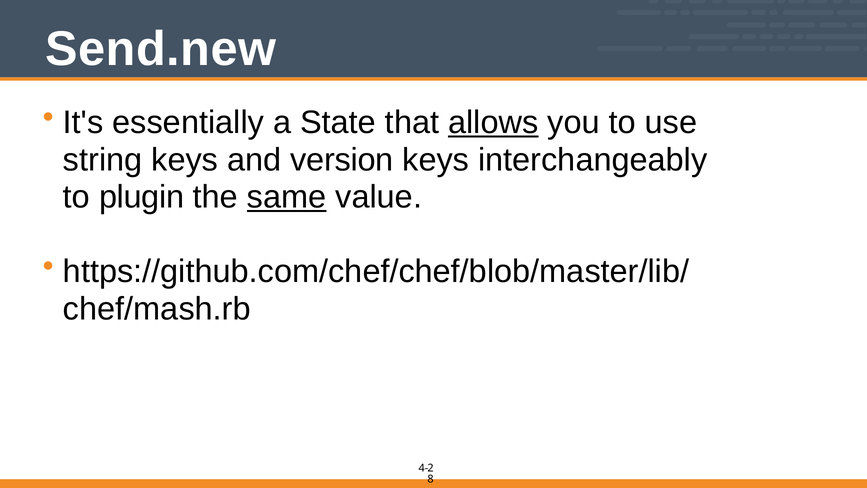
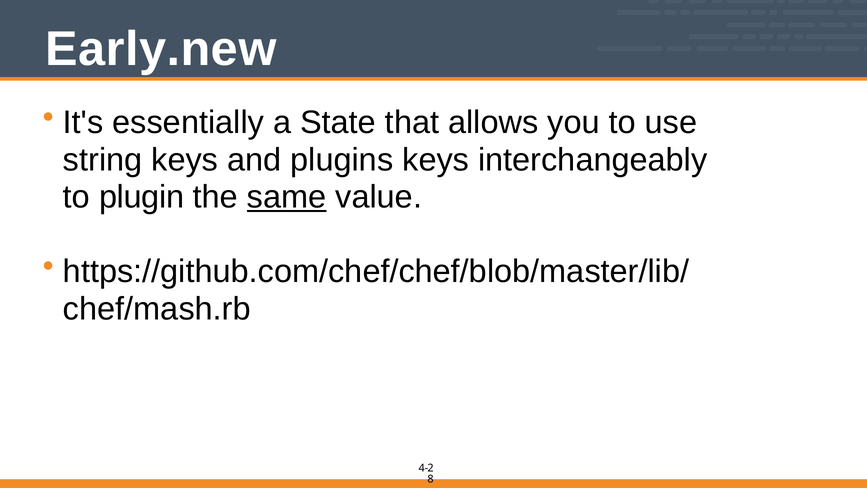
Send.new: Send.new -> Early.new (161, 49)
allows underline: present -> none (493, 123)
version: version -> plugins (342, 160)
